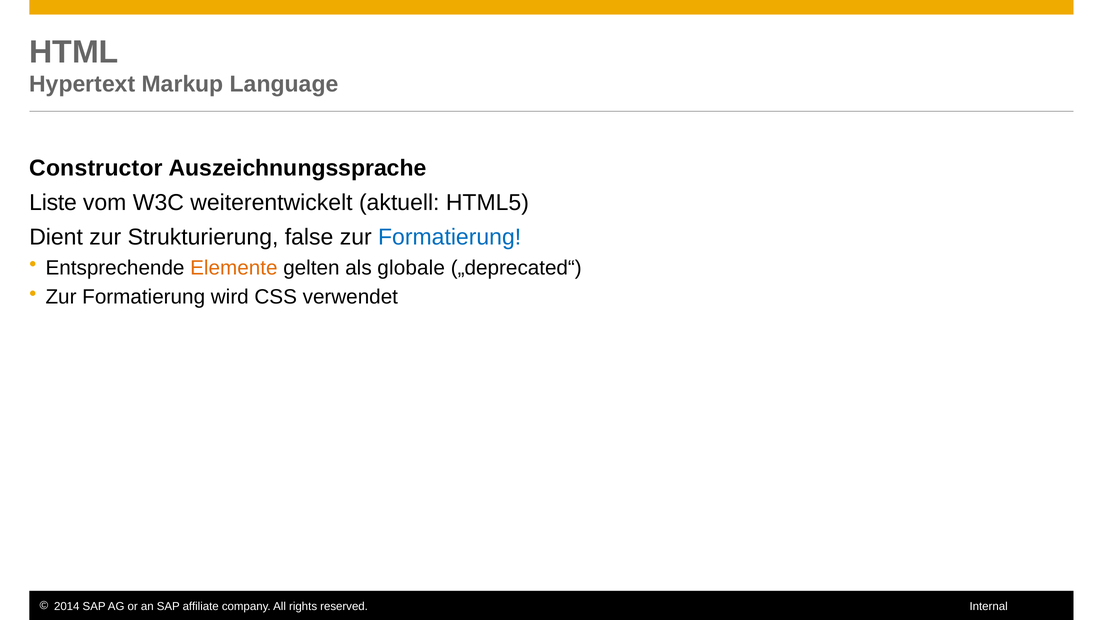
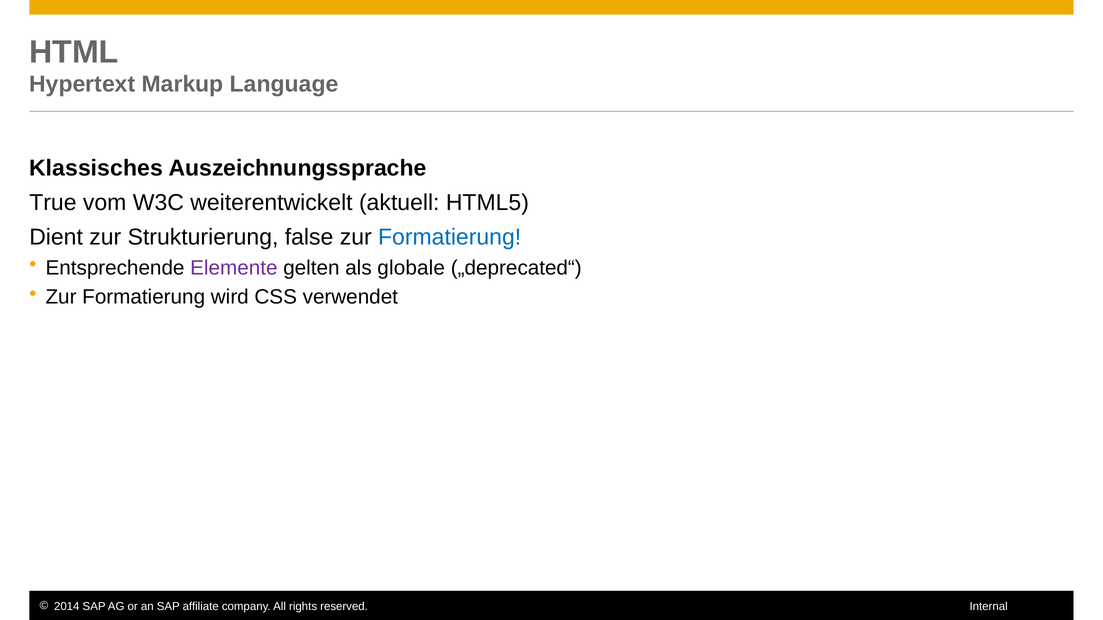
Constructor: Constructor -> Klassisches (96, 168)
Liste: Liste -> True (53, 203)
Elemente colour: orange -> purple (234, 268)
